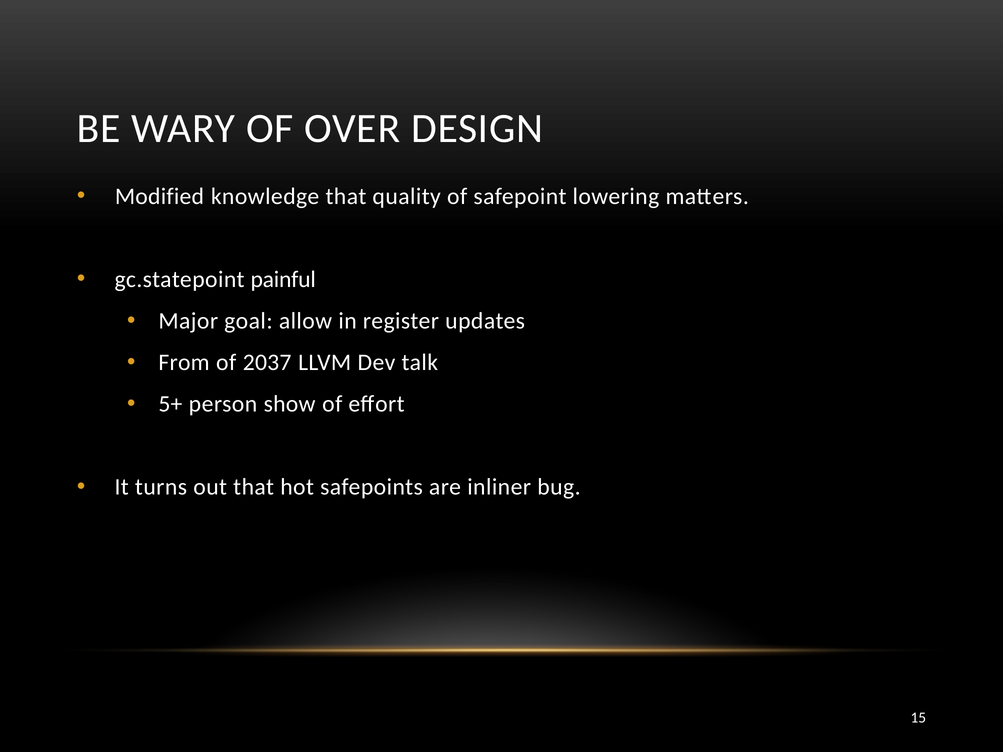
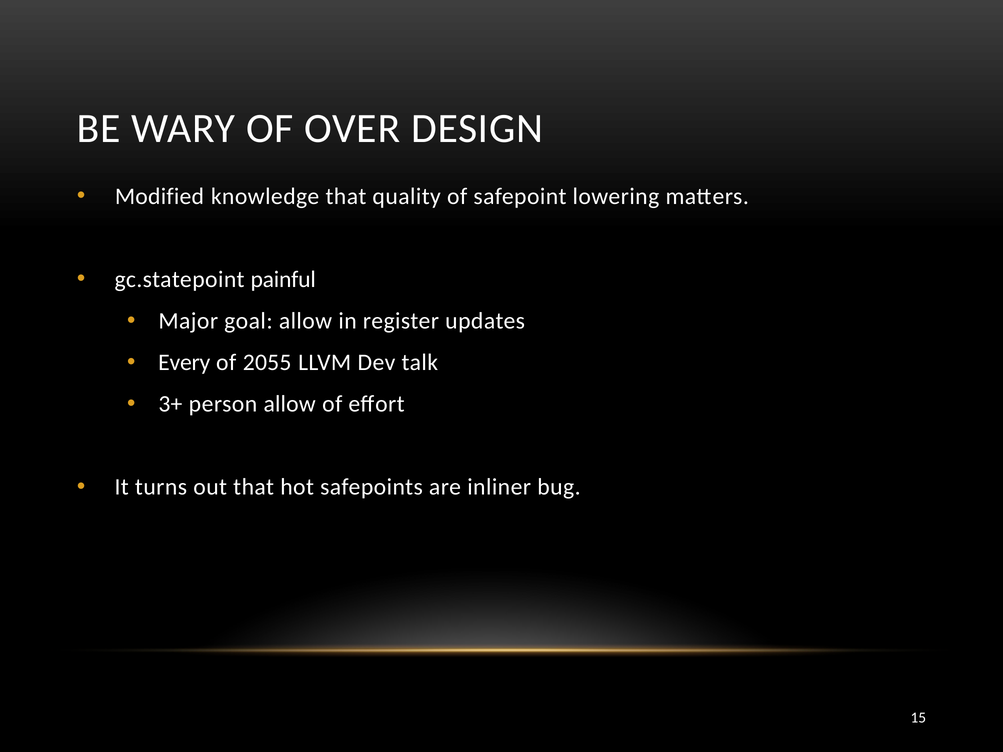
From: From -> Every (184, 363)
2037: 2037 -> 2055 (267, 363)
5+: 5+ -> 3+ (170, 404)
person show: show -> allow (290, 404)
